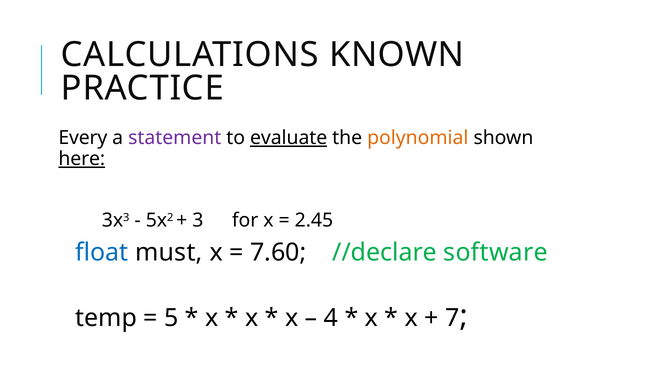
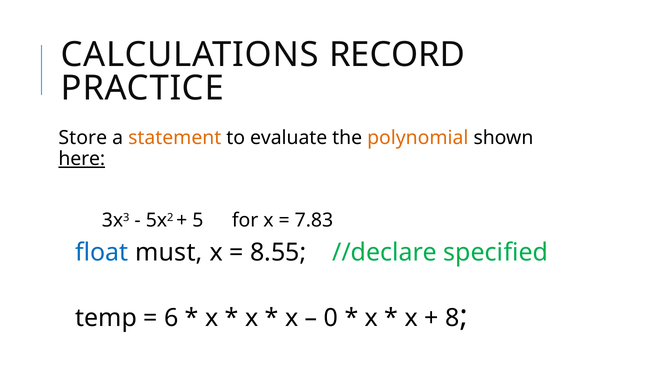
KNOWN: KNOWN -> RECORD (397, 55)
Every: Every -> Store (83, 138)
statement colour: purple -> orange (175, 138)
evaluate underline: present -> none (289, 138)
3: 3 -> 5 (198, 220)
2.45: 2.45 -> 7.83 (314, 220)
7.60: 7.60 -> 8.55 (278, 252)
software: software -> specified (496, 252)
5: 5 -> 6 (171, 317)
4: 4 -> 0 (331, 317)
7: 7 -> 8 (452, 317)
